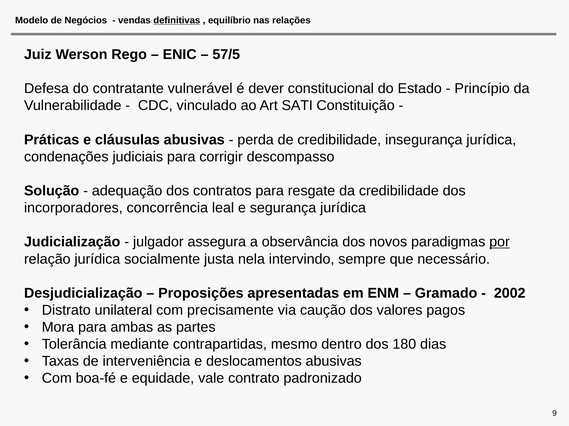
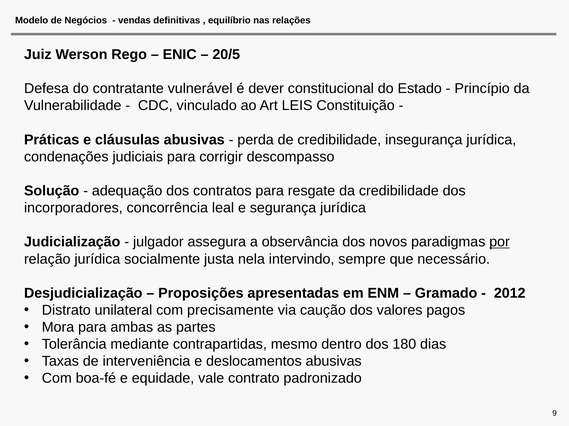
definitivas underline: present -> none (177, 20)
57/5: 57/5 -> 20/5 (226, 55)
SATI: SATI -> LEIS (297, 106)
2002: 2002 -> 2012 (510, 294)
